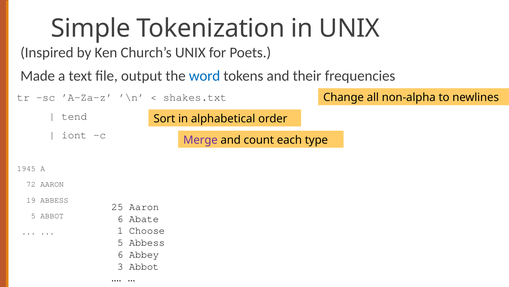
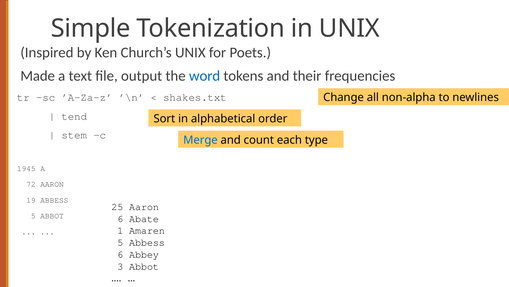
iont: iont -> stem (74, 135)
Merge colour: purple -> blue (200, 140)
Choose: Choose -> Amaren (147, 230)
